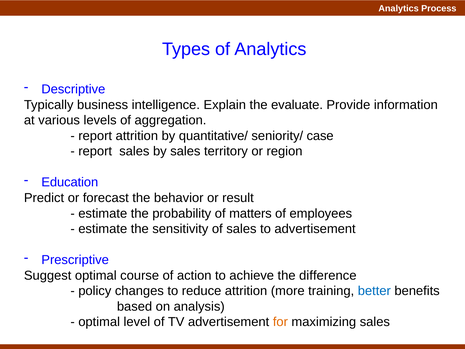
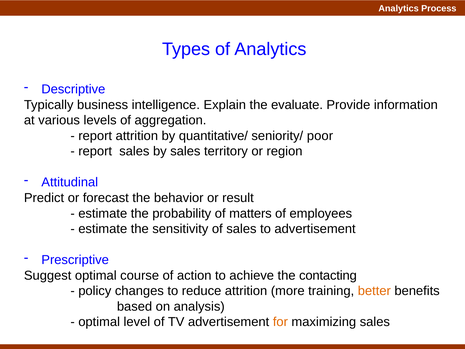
case: case -> poor (320, 136)
Education: Education -> Attitudinal (70, 182)
difference: difference -> contacting (328, 275)
better colour: blue -> orange (374, 291)
